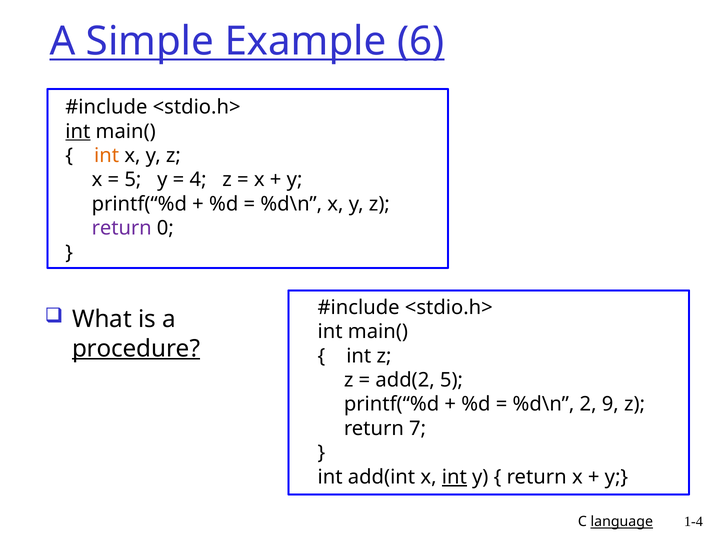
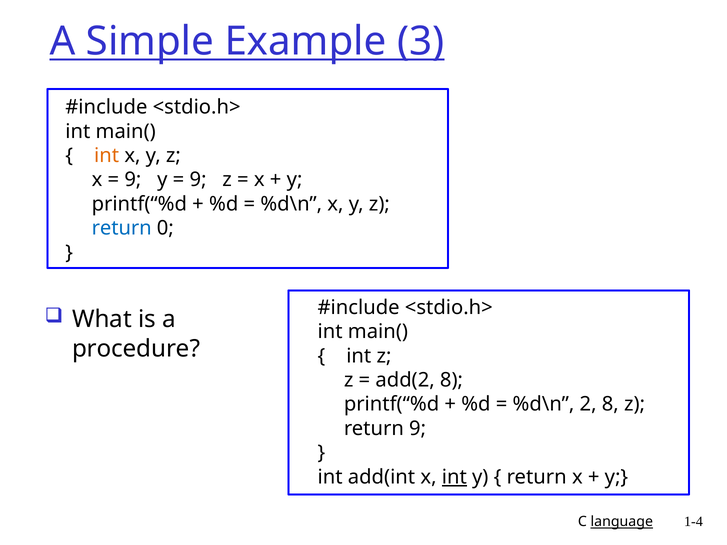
6: 6 -> 3 (421, 41)
int underline: present -> none (78, 131)
5: 5 -> 9 (133, 180)
4: 4 -> 9 (198, 180)
return colour: purple -> blue (122, 228)
procedure underline: present -> none (136, 349)
add(2 5: 5 -> 8 (451, 380)
2 9: 9 -> 8 (610, 404)
return 7: 7 -> 9 (418, 429)
